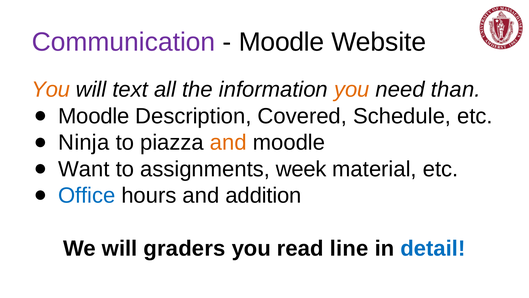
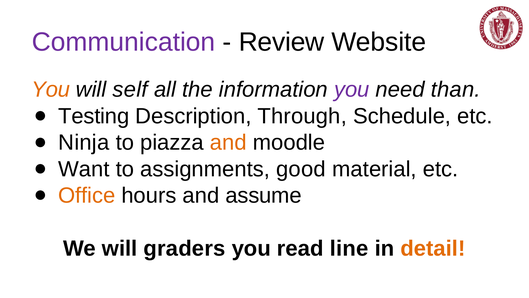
Moodle: Moodle -> Review (282, 42)
text: text -> self (130, 89)
you colour: orange -> purple (352, 89)
Moodle: Moodle -> Testing (94, 116)
Covered: Covered -> Through (302, 116)
week: week -> good (301, 169)
Office colour: blue -> orange (87, 195)
addition: addition -> assume (264, 195)
detail colour: blue -> orange (433, 248)
